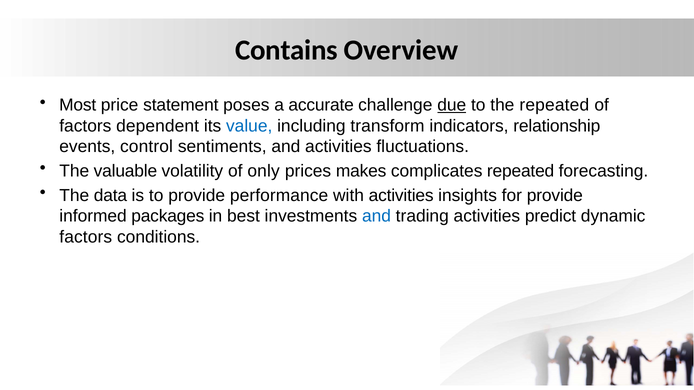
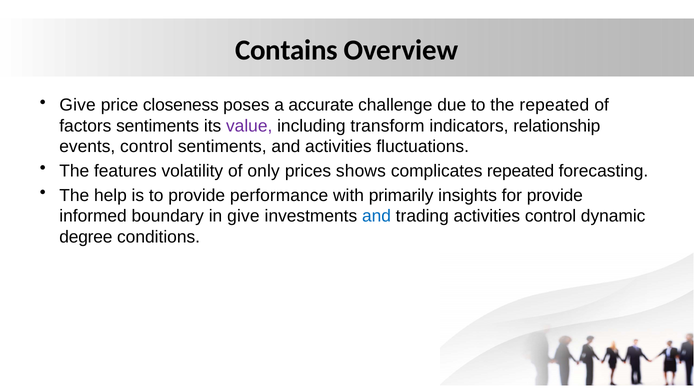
Most: Most -> Give (78, 105)
statement: statement -> closeness (181, 105)
due underline: present -> none (452, 105)
factors dependent: dependent -> sentiments (158, 126)
value colour: blue -> purple (249, 126)
valuable: valuable -> features (125, 171)
makes: makes -> shows (361, 171)
data: data -> help (110, 195)
with activities: activities -> primarily (401, 195)
packages: packages -> boundary (168, 216)
in best: best -> give (243, 216)
activities predict: predict -> control (551, 216)
factors: factors -> degree (86, 237)
